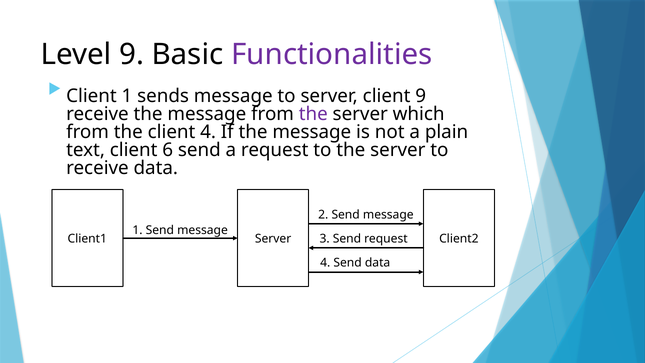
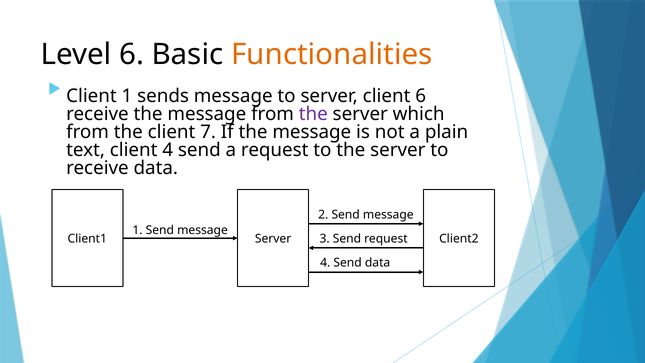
Level 9: 9 -> 6 (132, 55)
Functionalities colour: purple -> orange (332, 55)
client 9: 9 -> 6 (421, 96)
client 4: 4 -> 7 (208, 132)
client 6: 6 -> 4 (168, 150)
